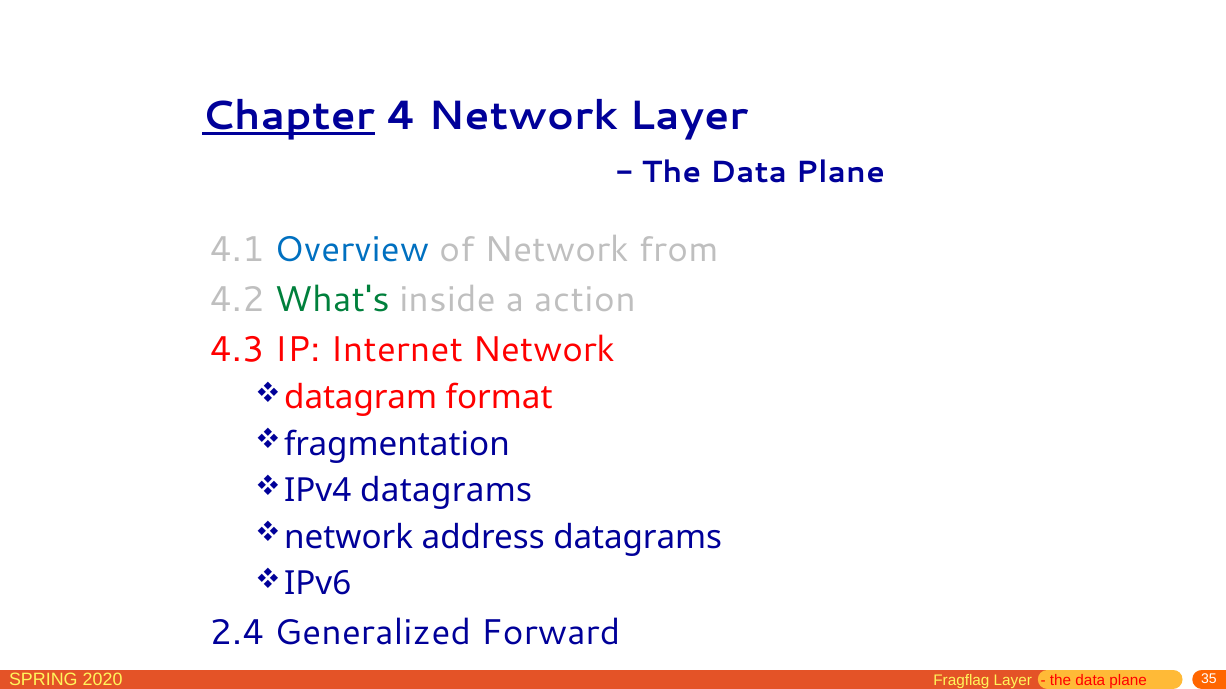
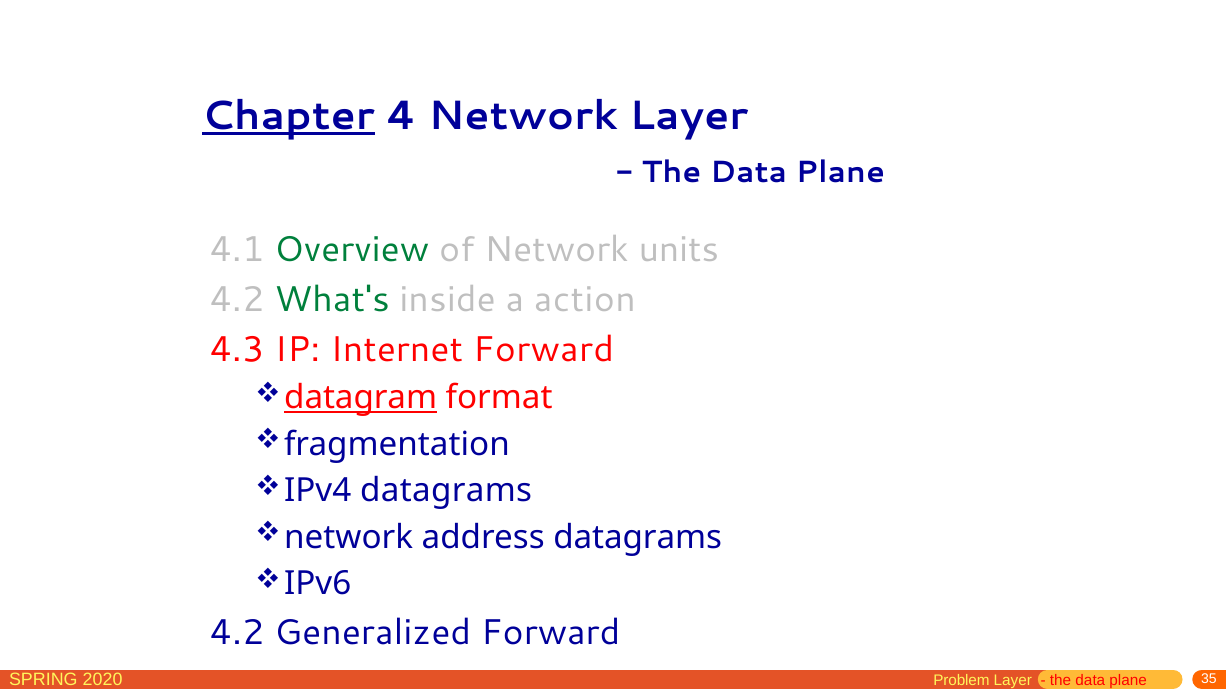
Overview colour: blue -> green (352, 250)
from: from -> units (679, 250)
Internet Network: Network -> Forward (543, 350)
datagram underline: none -> present (361, 398)
2.4: 2.4 -> 4.2 (237, 633)
Fragflag: Fragflag -> Problem (961, 681)
